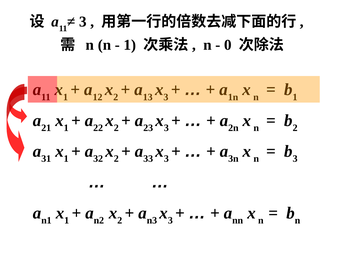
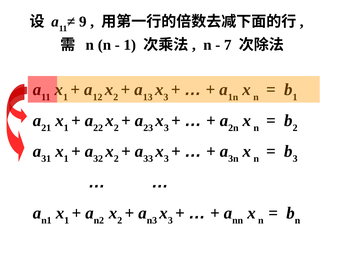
3: 3 -> 9 (83, 22)
0: 0 -> 7 (228, 45)
